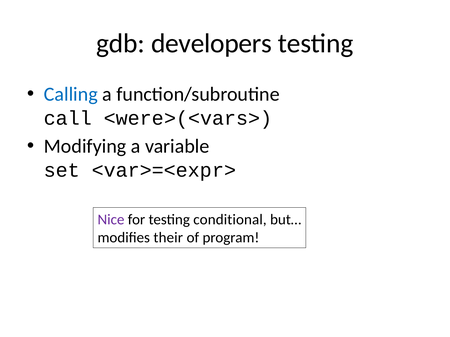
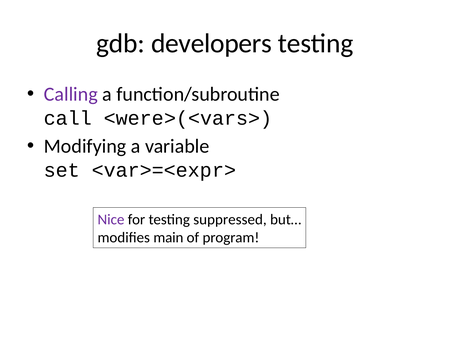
Calling colour: blue -> purple (71, 94)
conditional: conditional -> suppressed (230, 220)
their: their -> main (168, 238)
